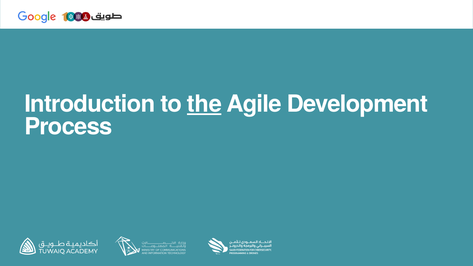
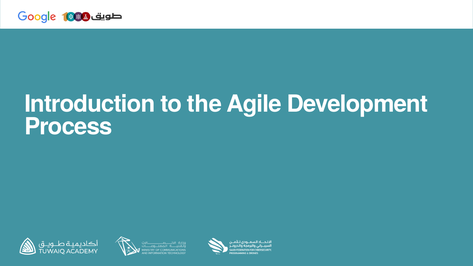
the underline: present -> none (204, 104)
